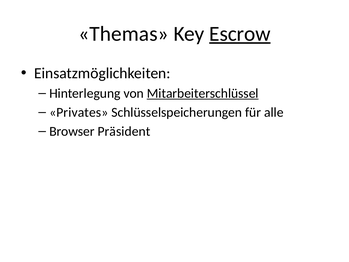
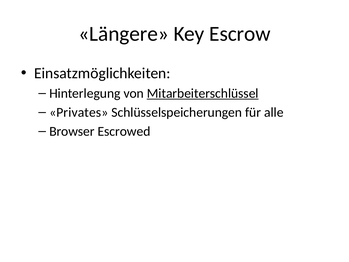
Themas: Themas -> Längere (124, 34)
Escrow underline: present -> none (240, 34)
Präsident: Präsident -> Escrowed (124, 131)
